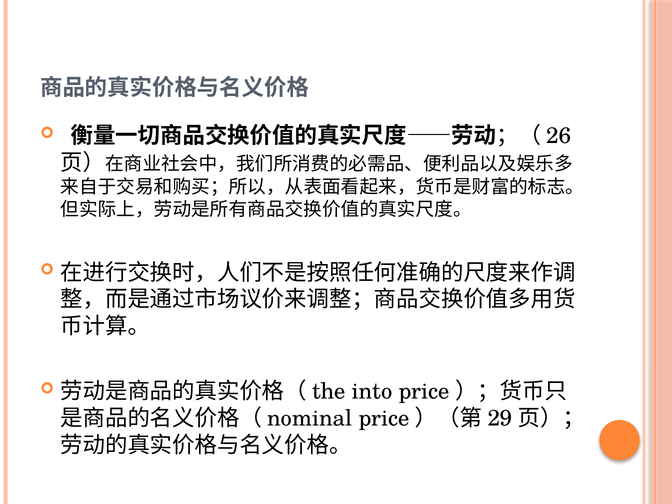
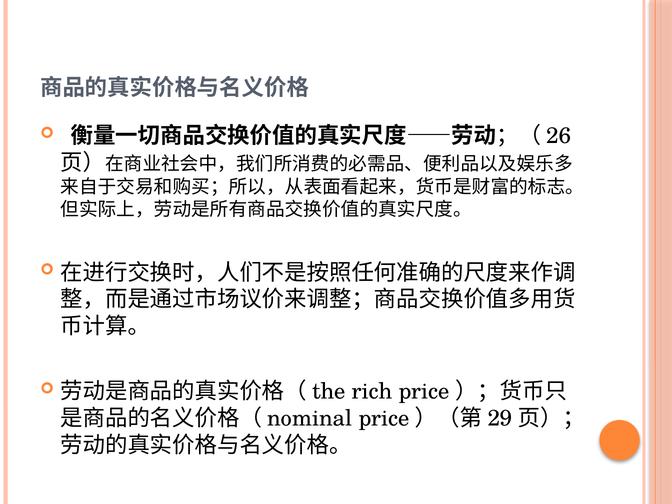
into: into -> rich (372, 391)
